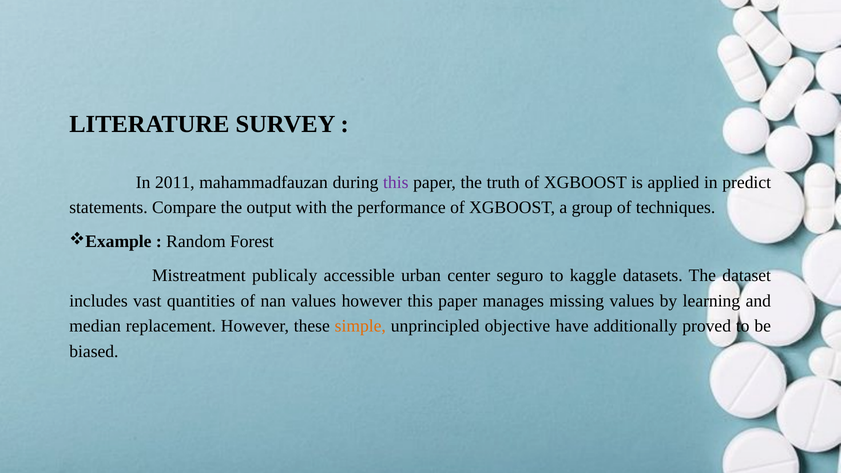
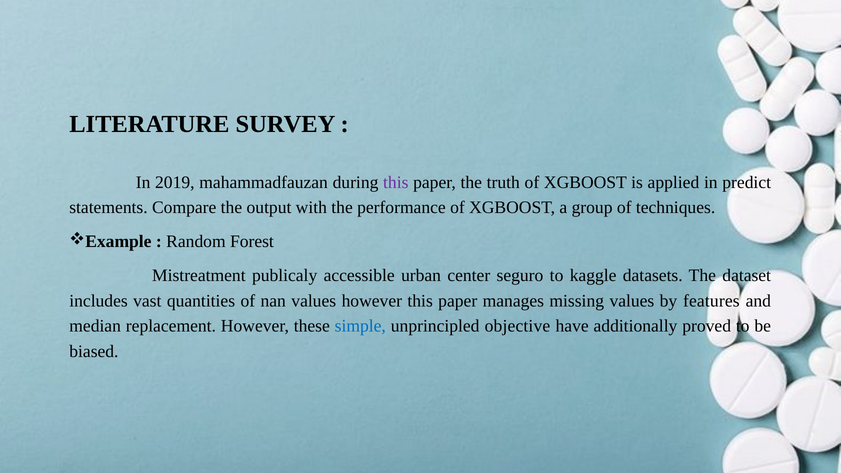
2011: 2011 -> 2019 (175, 182)
learning: learning -> features (711, 301)
simple colour: orange -> blue (360, 326)
